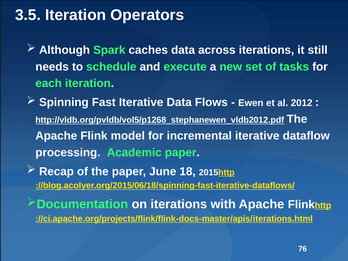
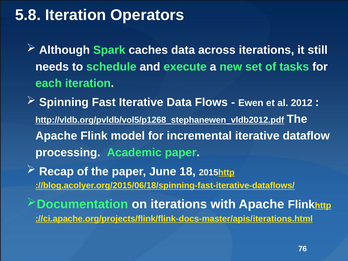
3.5: 3.5 -> 5.8 (28, 15)
